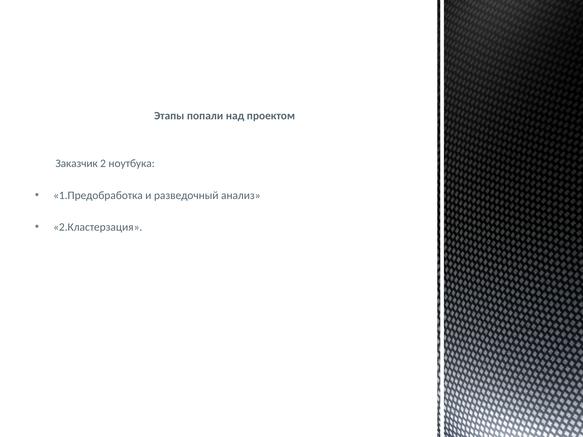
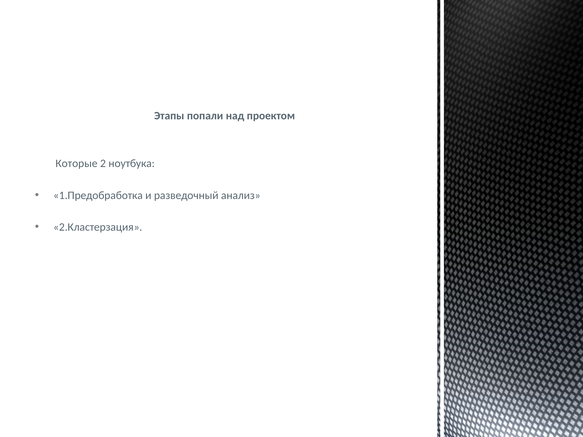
Заказчик: Заказчик -> Которые (77, 164)
